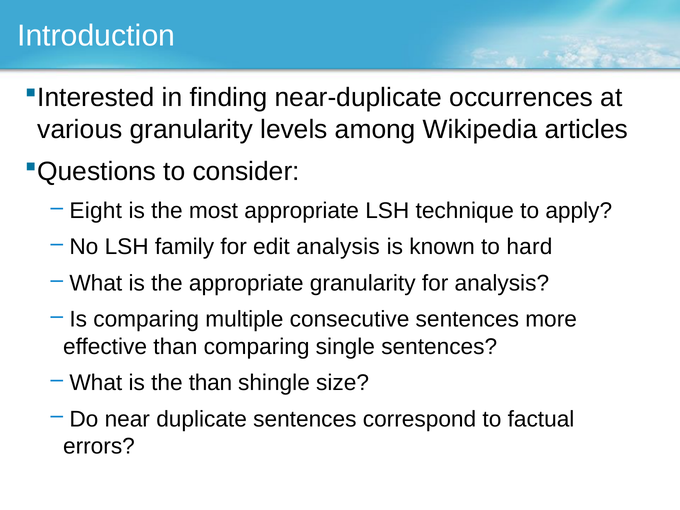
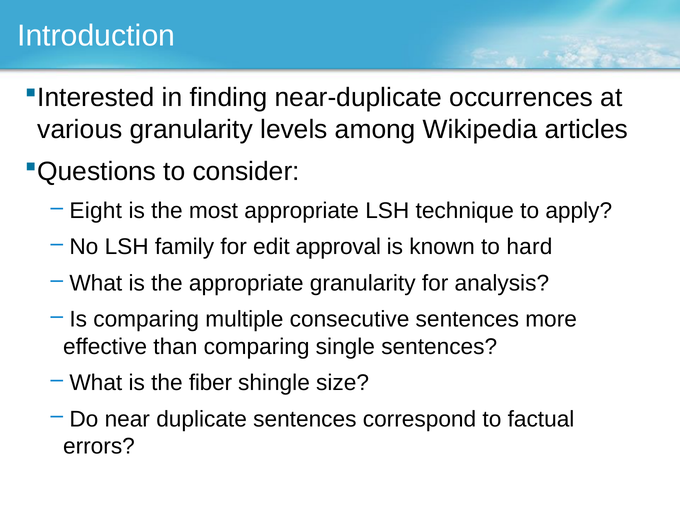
edit analysis: analysis -> approval (338, 247)
the than: than -> fiber (210, 383)
